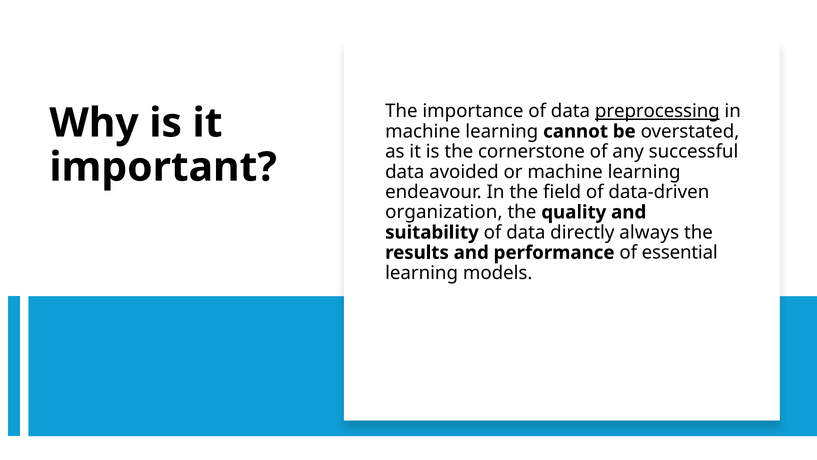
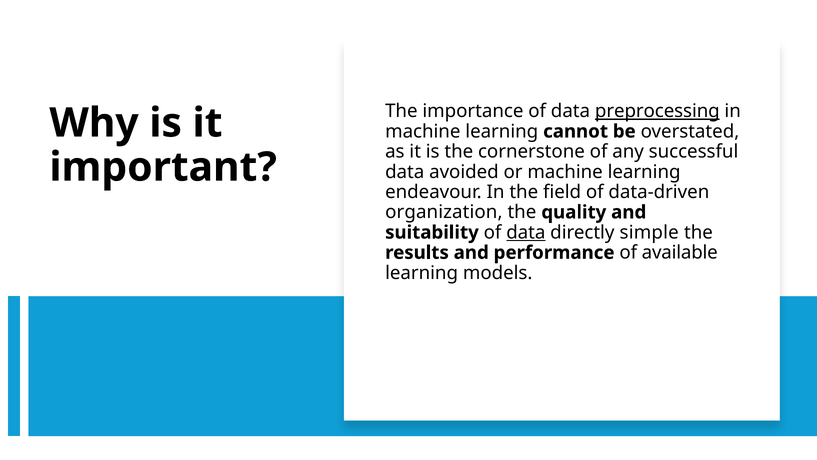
data underline: none -> present (526, 232)
always: always -> simple (649, 232)
essential: essential -> available (680, 252)
